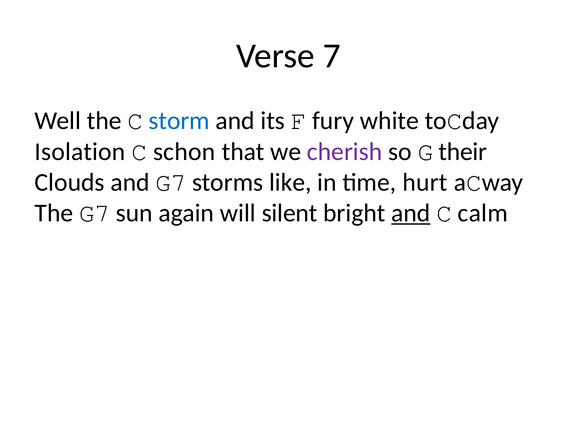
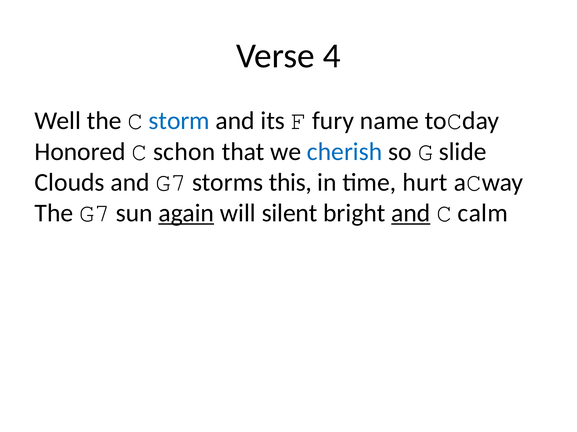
7: 7 -> 4 (332, 56)
white: white -> name (389, 121)
Isolation: Isolation -> Honored (80, 152)
cherish colour: purple -> blue (345, 152)
their: their -> slide (463, 152)
like: like -> this (290, 183)
again underline: none -> present (186, 213)
